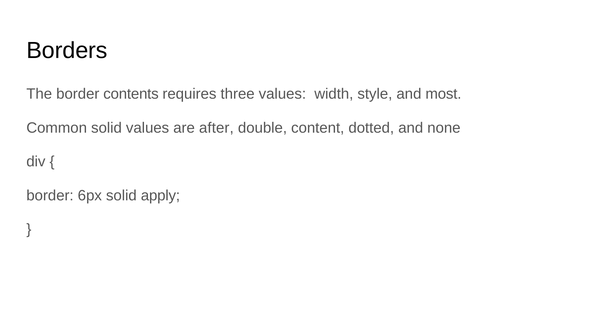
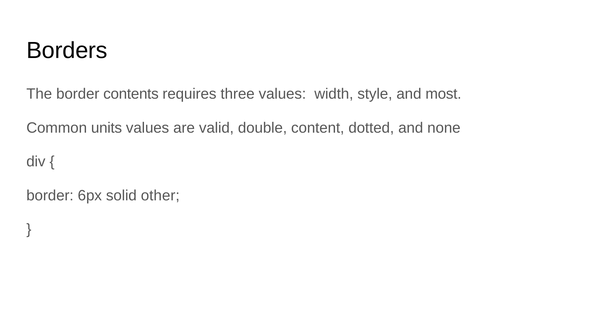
Common solid: solid -> units (107, 128)
after: after -> valid (216, 128)
apply: apply -> other (160, 196)
